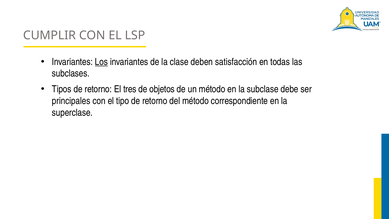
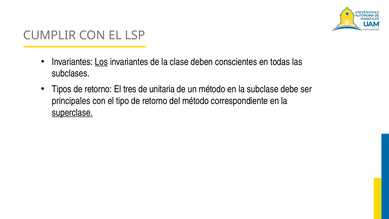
satisfacción: satisfacción -> conscientes (236, 62)
objetos: objetos -> unitaria (162, 89)
superclase underline: none -> present (72, 113)
